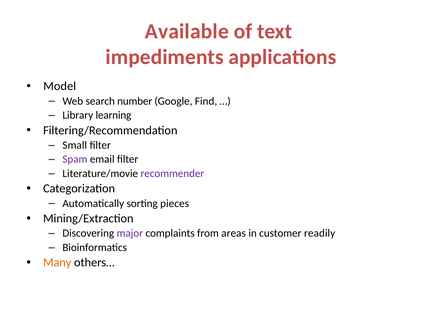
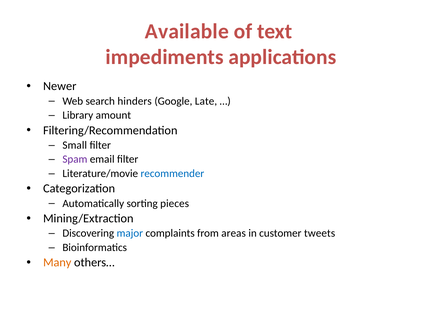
Model: Model -> Newer (60, 86)
number: number -> hinders (135, 101)
Find: Find -> Late (206, 101)
learning: learning -> amount (113, 115)
recommender colour: purple -> blue (172, 173)
major colour: purple -> blue (130, 233)
readily: readily -> tweets (320, 233)
